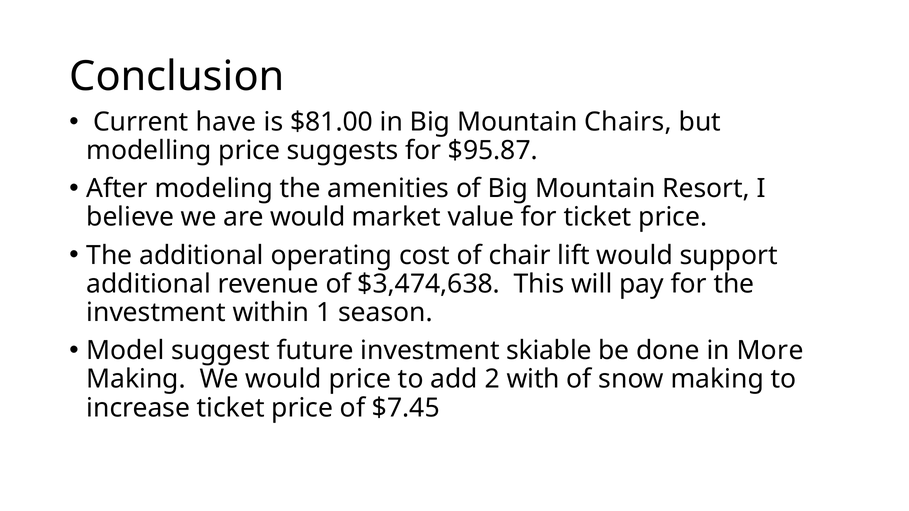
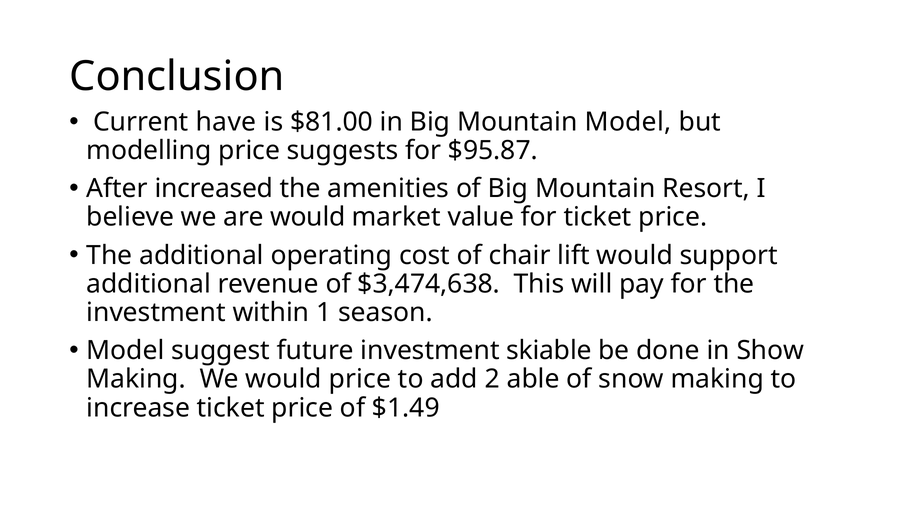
Mountain Chairs: Chairs -> Model (628, 122)
modeling: modeling -> increased (214, 189)
More: More -> Show (770, 351)
with: with -> able (533, 379)
$7.45: $7.45 -> $1.49 (406, 408)
